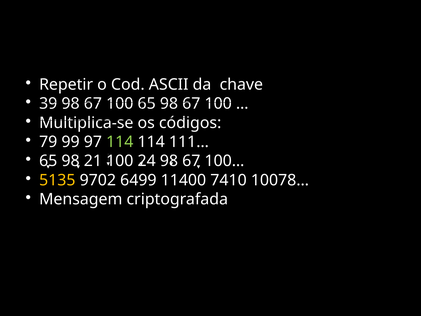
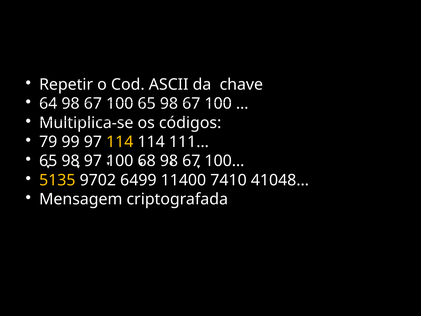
39: 39 -> 64 (48, 104)
114 colour: light green -> yellow (120, 142)
98 21: 21 -> 97 (93, 161)
24: 24 -> 68 (147, 161)
10078…: 10078… -> 41048… (280, 180)
